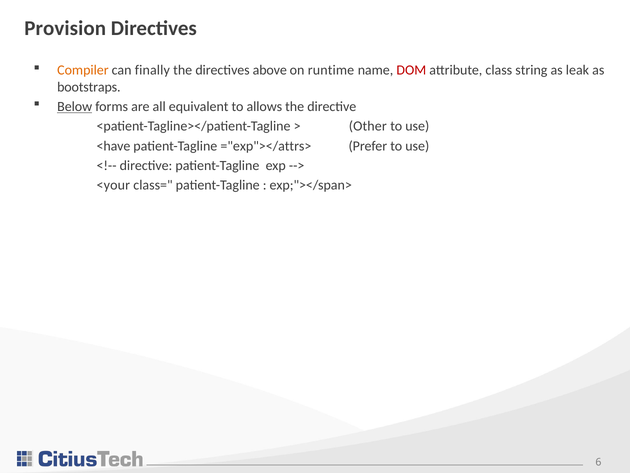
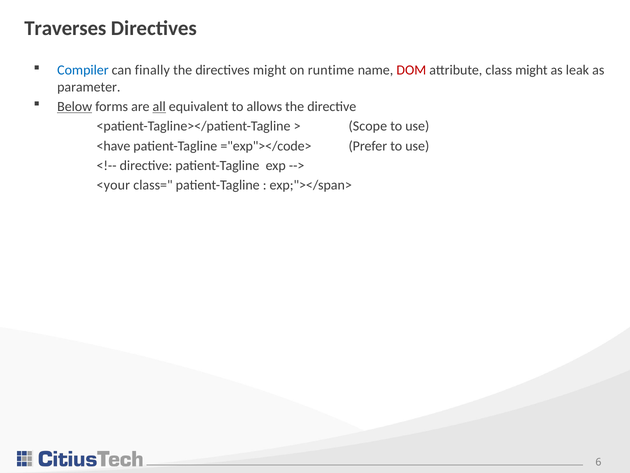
Provision: Provision -> Traverses (65, 28)
Compiler colour: orange -> blue (83, 70)
directives above: above -> might (270, 70)
class string: string -> might (531, 70)
bootstraps: bootstraps -> parameter (89, 87)
all underline: none -> present (159, 107)
Other: Other -> Scope (368, 126)
="exp"></attrs>: ="exp"></attrs> -> ="exp"></code> (266, 146)
